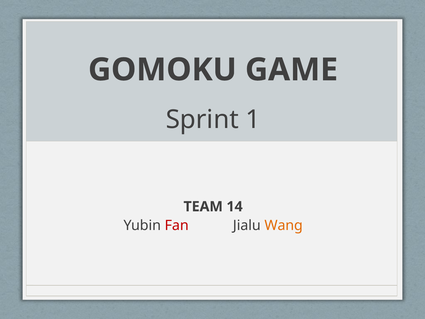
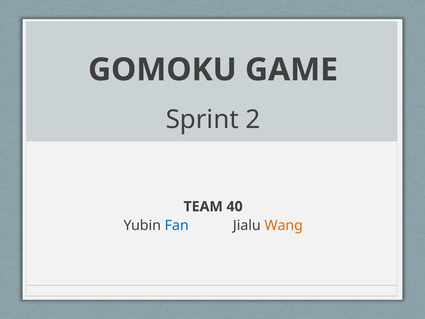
1: 1 -> 2 (253, 120)
14: 14 -> 40 (235, 206)
Fan colour: red -> blue (177, 225)
